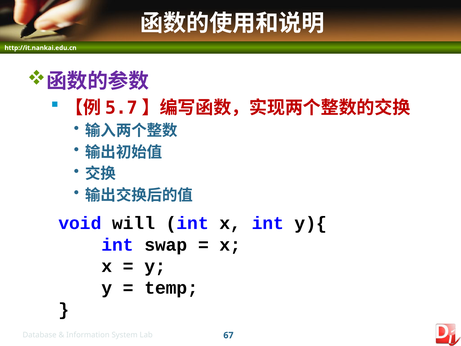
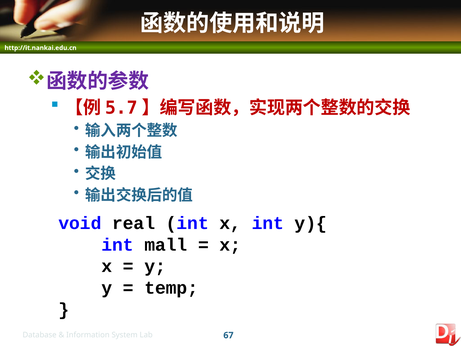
will: will -> real (134, 223)
swap: swap -> mall (166, 245)
